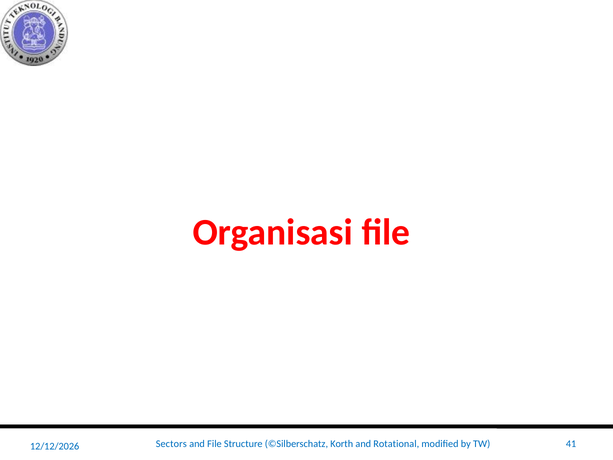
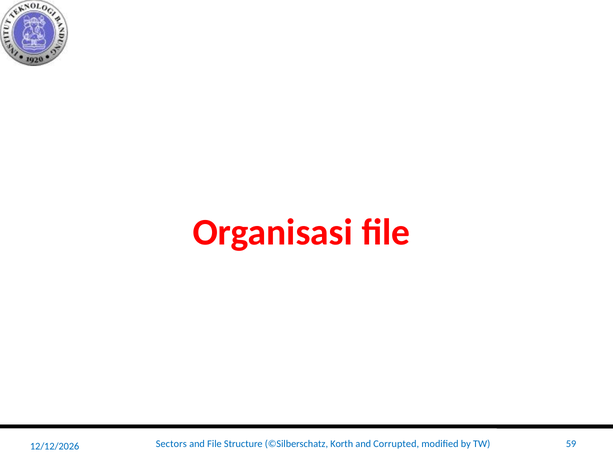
Rotational: Rotational -> Corrupted (396, 444)
41: 41 -> 59 (571, 444)
